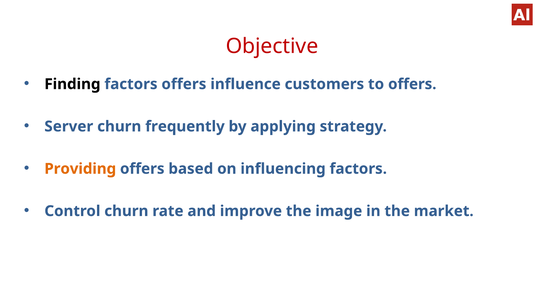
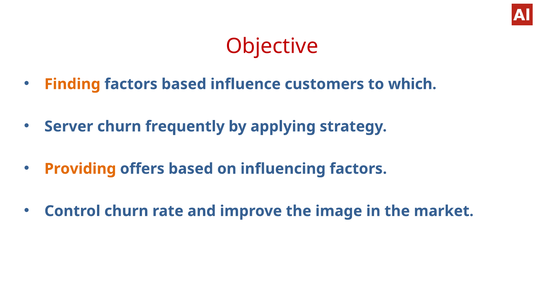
Finding colour: black -> orange (72, 84)
factors offers: offers -> based (184, 84)
to offers: offers -> which (412, 84)
